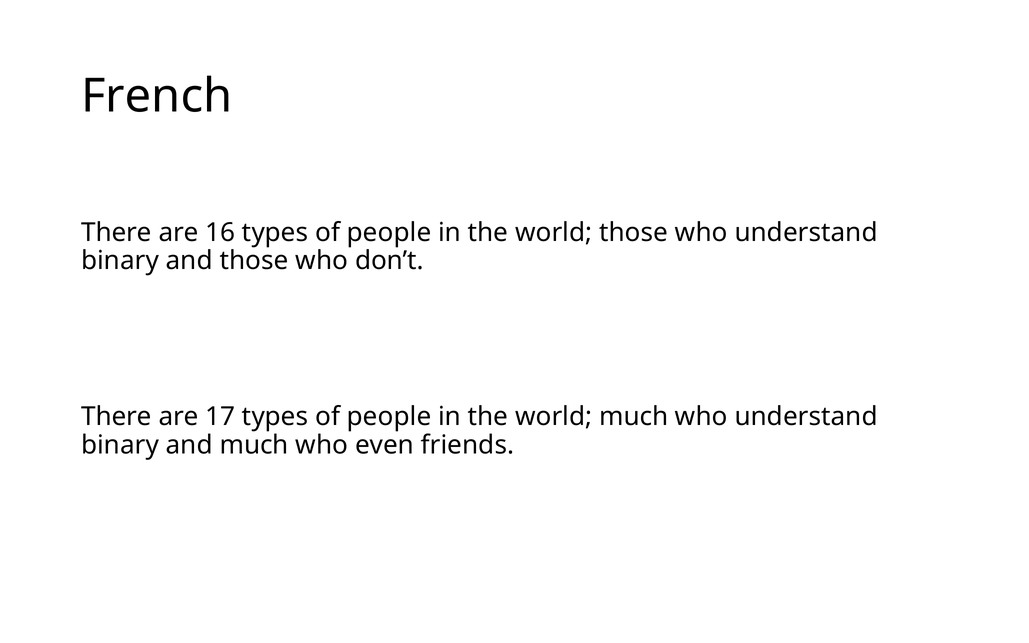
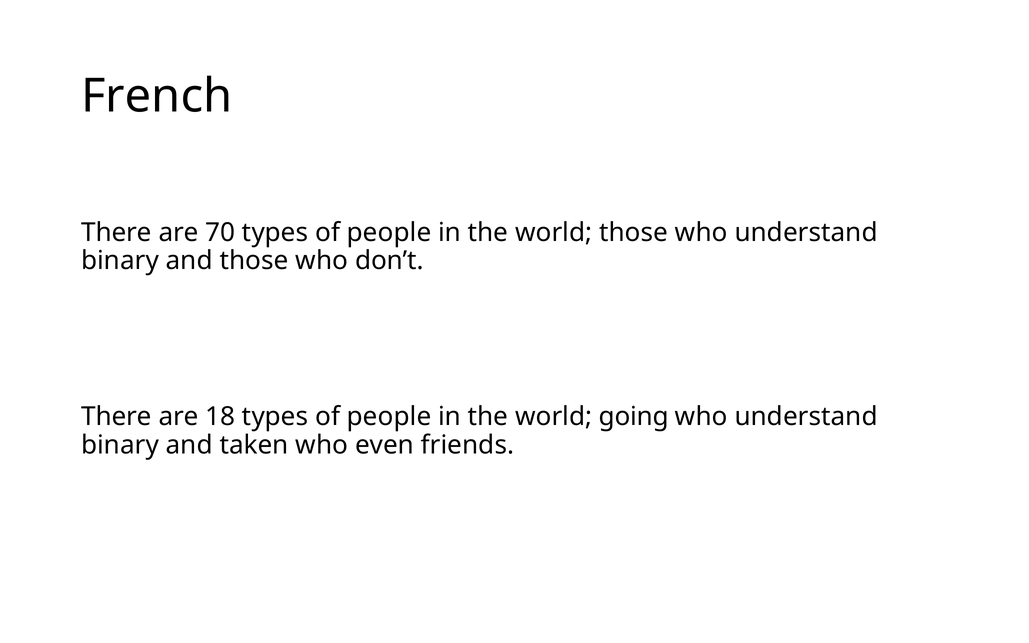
16: 16 -> 70 (220, 233)
17: 17 -> 18 (220, 417)
world much: much -> going (634, 417)
and much: much -> taken (254, 445)
